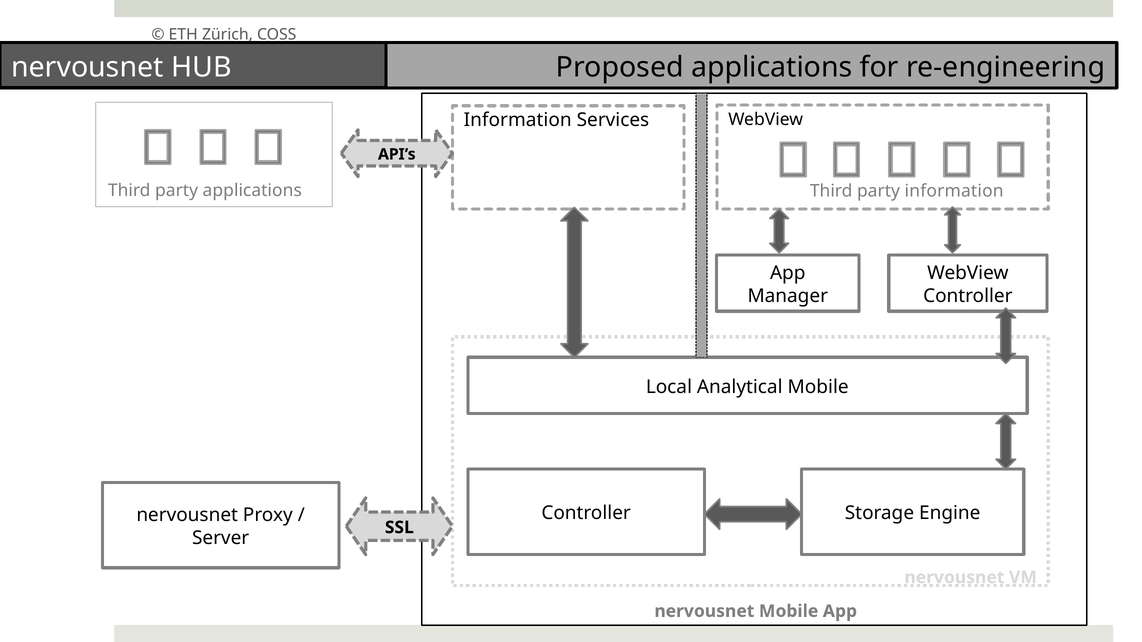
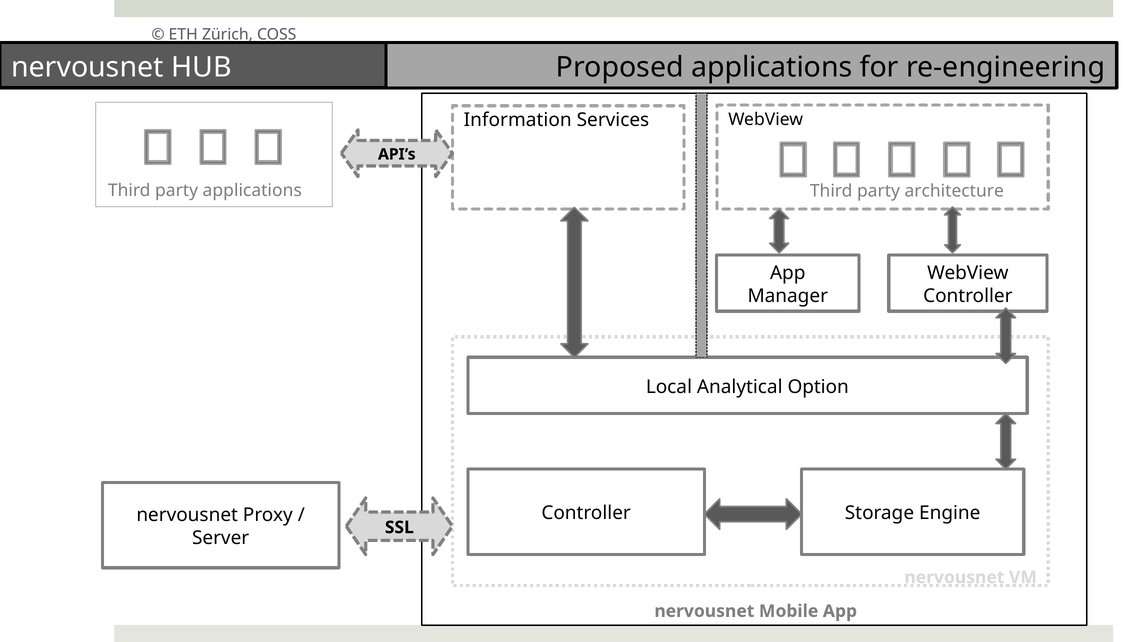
party information: information -> architecture (954, 191)
Analytical Mobile: Mobile -> Option (818, 387)
